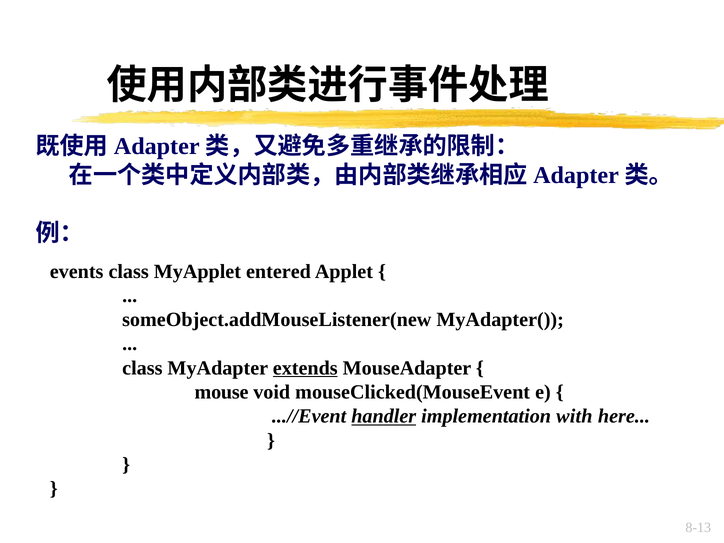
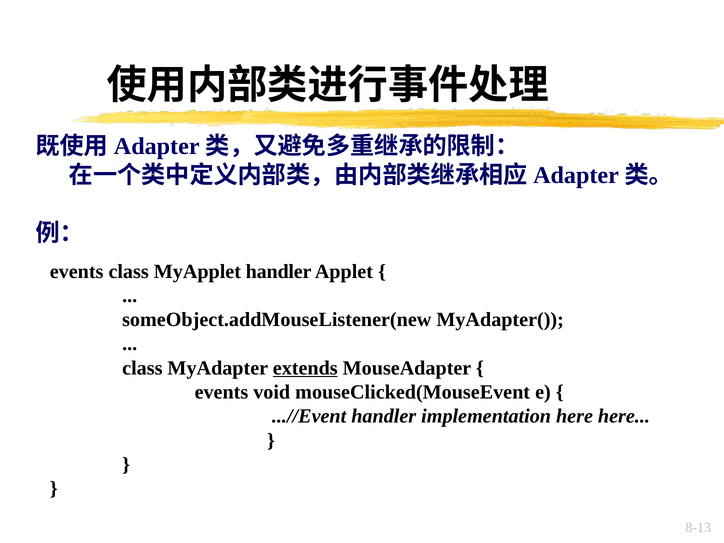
MyApplet entered: entered -> handler (279, 271)
mouse: mouse -> events (221, 392)
handler underline: present -> none (384, 416)
implementation with: with -> here (574, 416)
